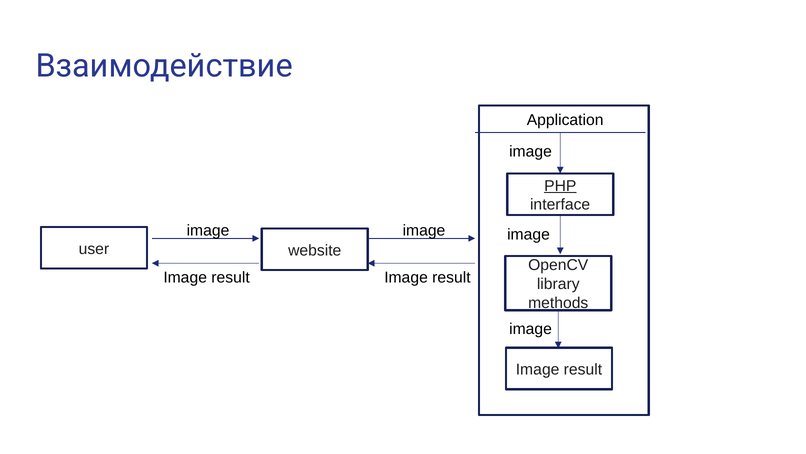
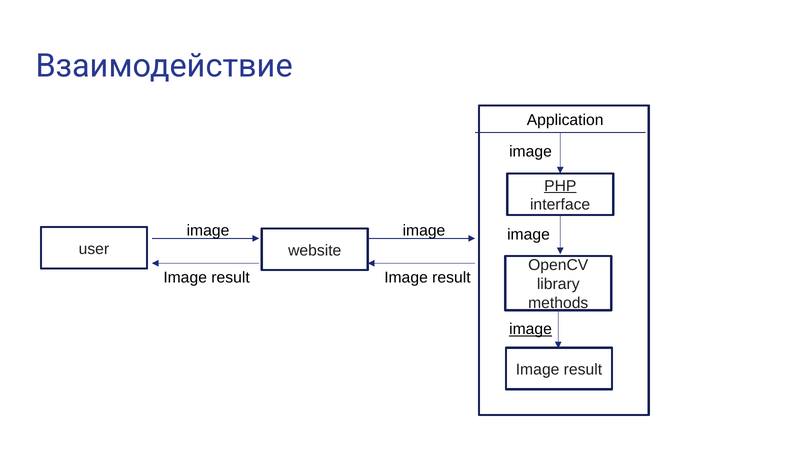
image underline: none -> present (531, 329)
